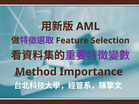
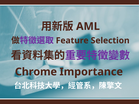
Method: Method -> Chrome (36, 72)
